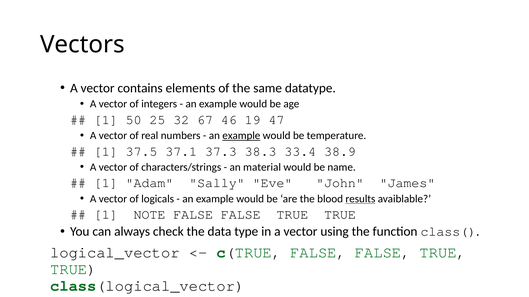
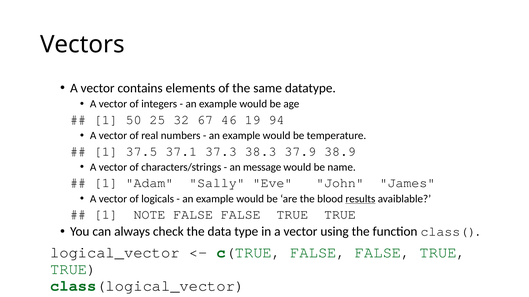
47: 47 -> 94 (276, 120)
example underline: present -> none (241, 136)
33.4: 33.4 -> 37.9 (300, 152)
material: material -> message (262, 167)
